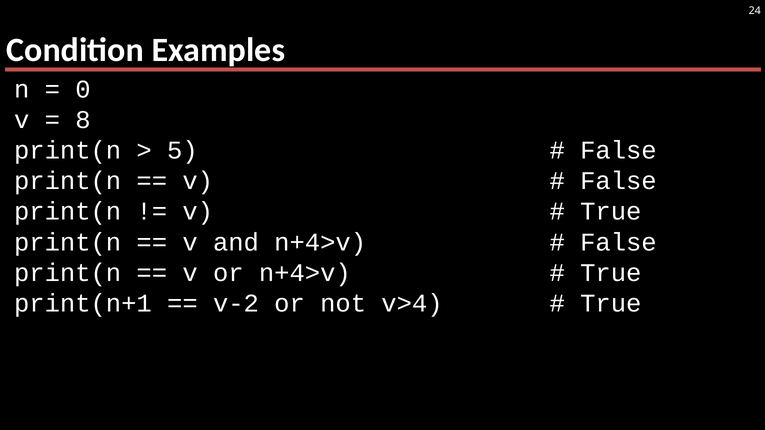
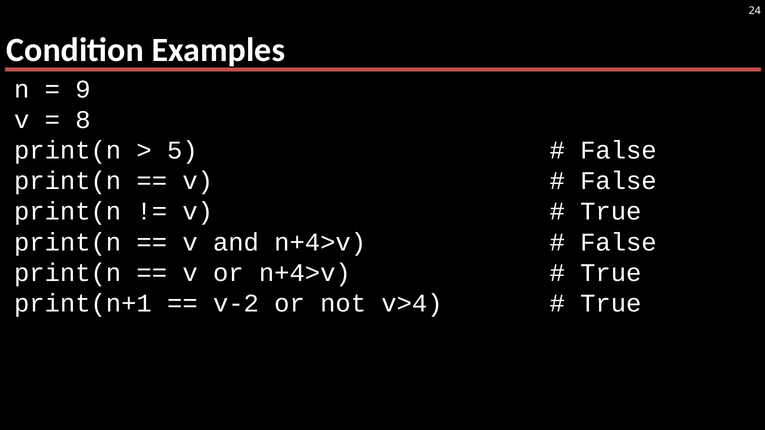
0: 0 -> 9 (83, 89)
